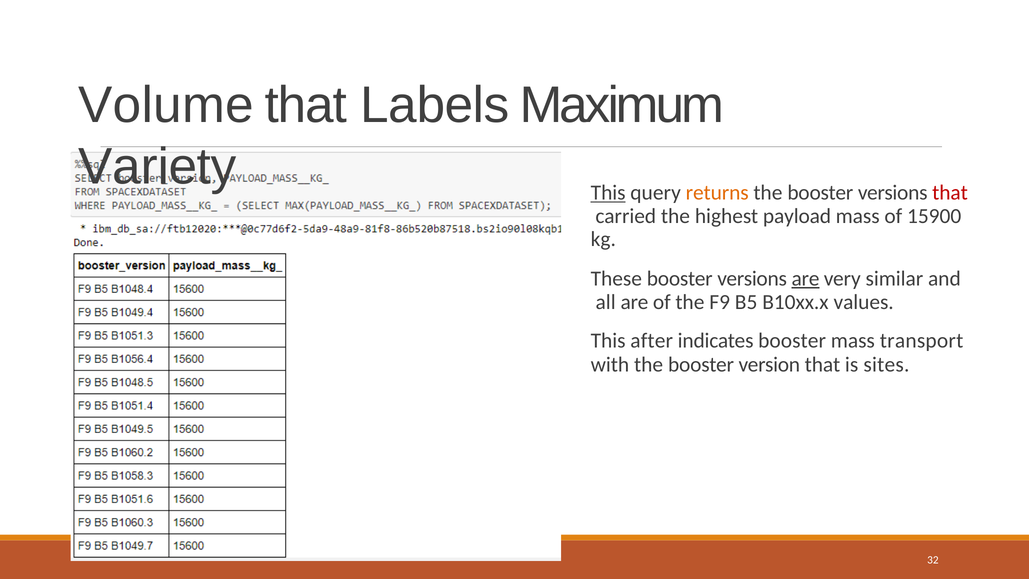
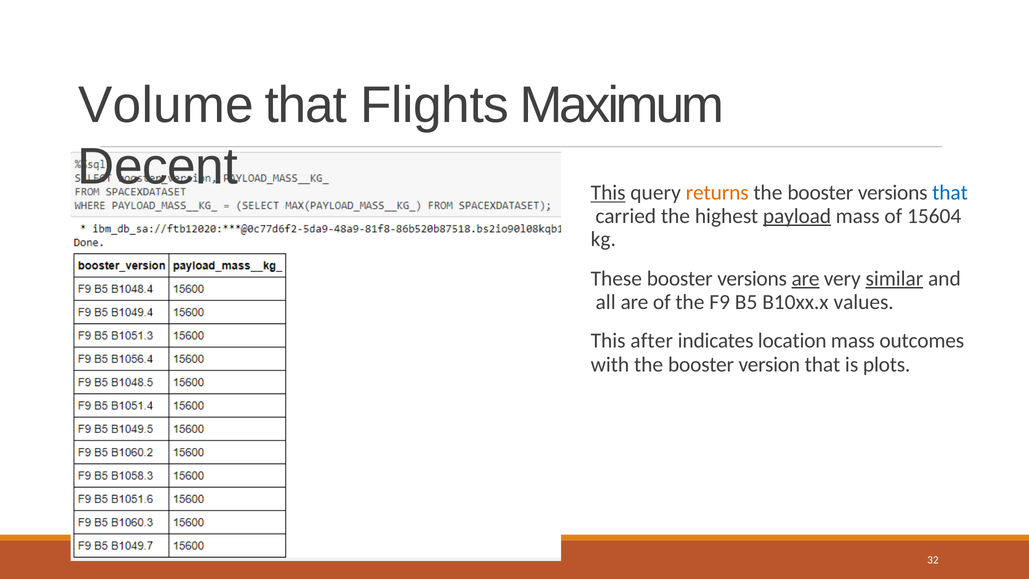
Labels: Labels -> Flights (435, 105)
Variety: Variety -> Decent (158, 167)
that colour: red -> blue (950, 193)
payload underline: none -> present (797, 216)
15900: 15900 -> 15604 (934, 216)
similar underline: none -> present (894, 278)
indicates booster: booster -> location (792, 341)
transport: transport -> outcomes (922, 341)
sites: sites -> plots (887, 364)
